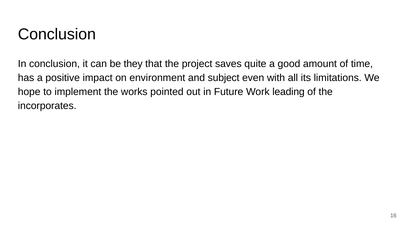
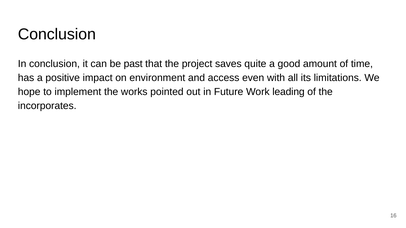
they: they -> past (133, 64)
subject: subject -> access (224, 78)
